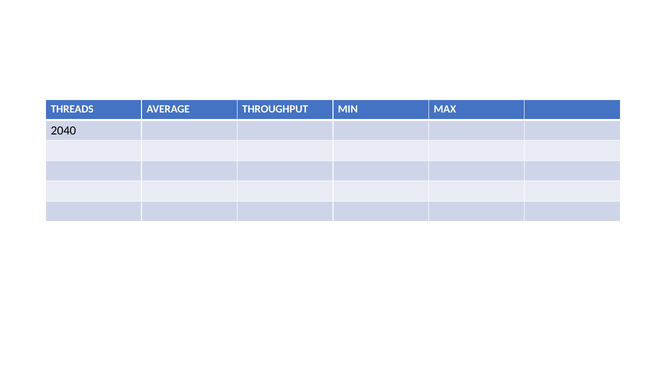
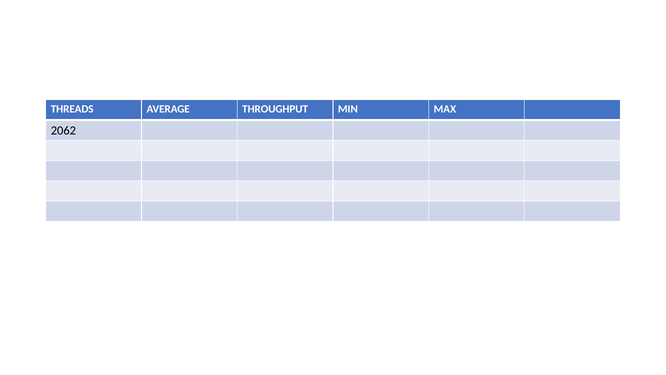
2040: 2040 -> 2062 (63, 130)
